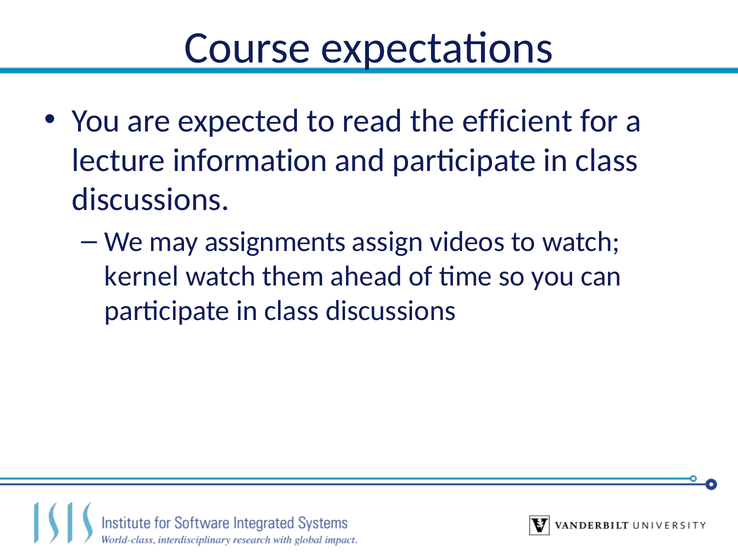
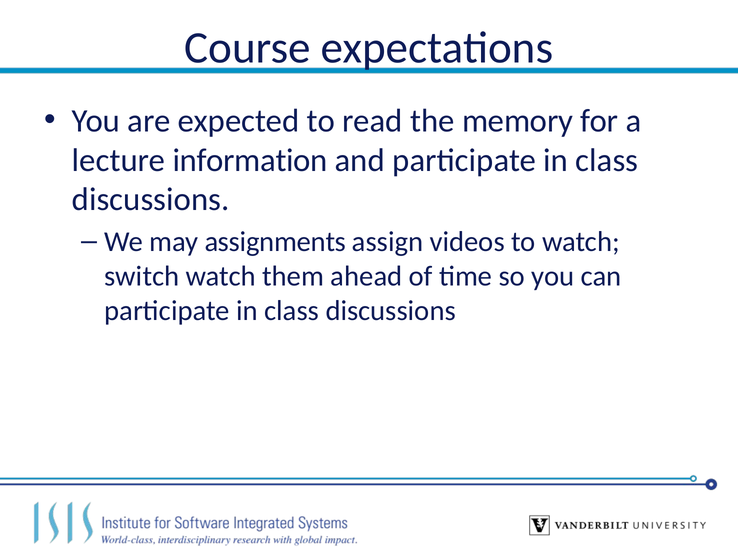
efficient: efficient -> memory (518, 121)
kernel: kernel -> switch (142, 276)
